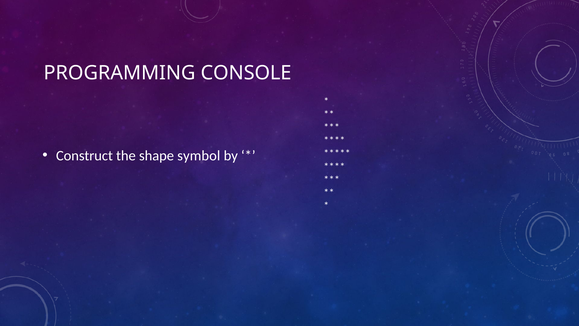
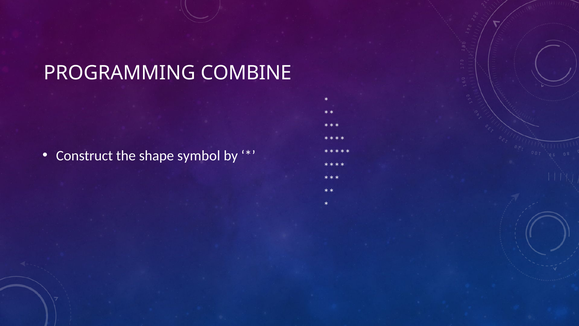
CONSOLE: CONSOLE -> COMBINE (246, 73)
